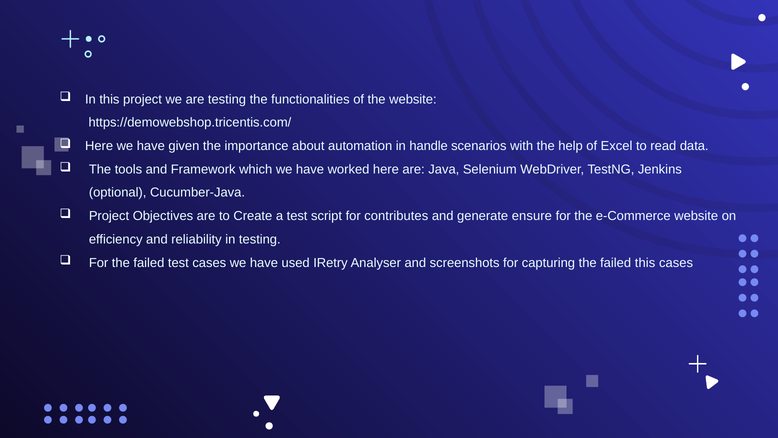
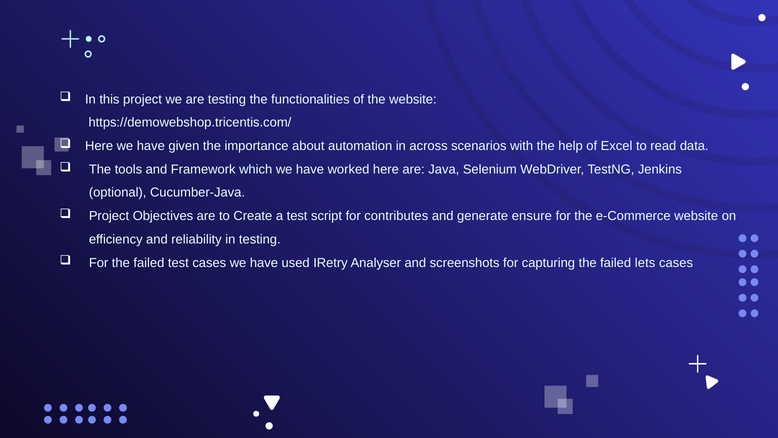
handle: handle -> across (429, 146)
failed this: this -> lets (645, 263)
